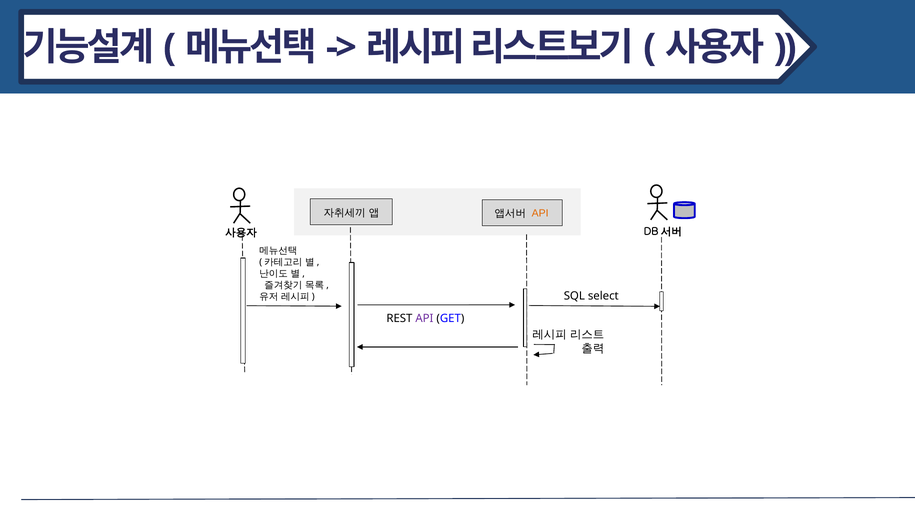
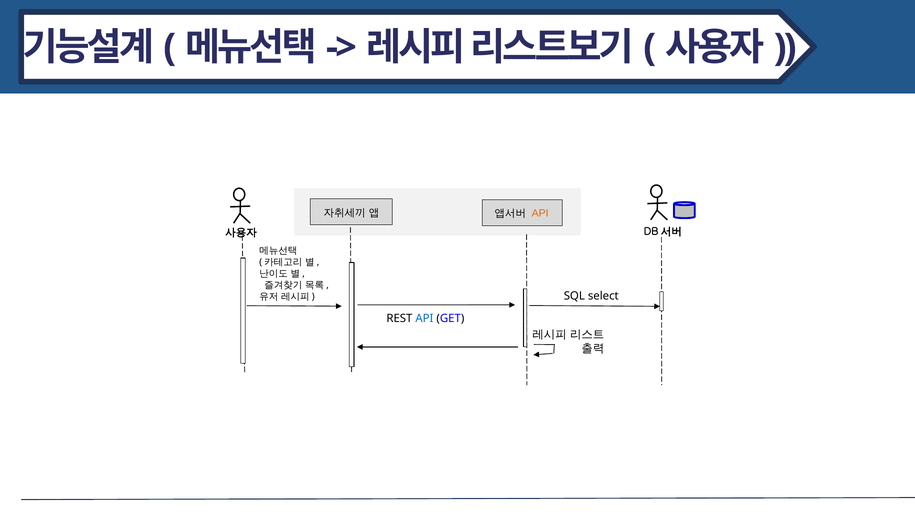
API colour: purple -> blue (424, 318)
